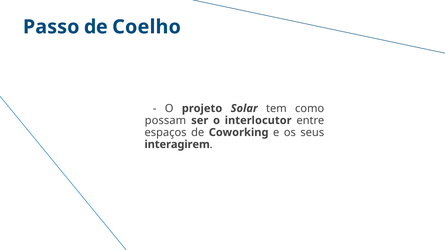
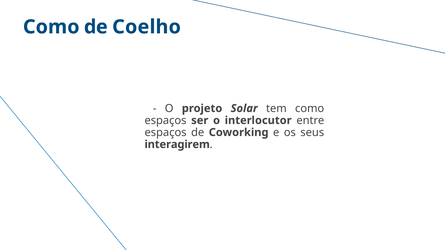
Passo: Passo -> Como (51, 27)
possam: possam -> espaços (165, 121)
